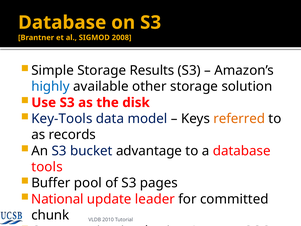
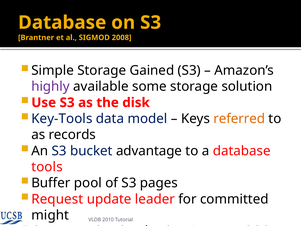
Results: Results -> Gained (152, 70)
highly colour: blue -> purple (51, 86)
other: other -> some (149, 86)
National: National -> Request (57, 199)
chunk: chunk -> might (50, 215)
